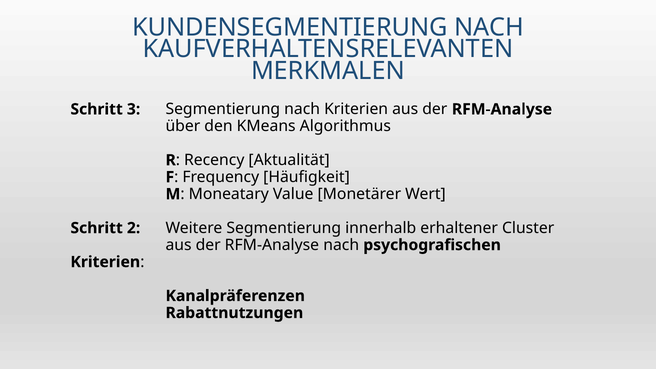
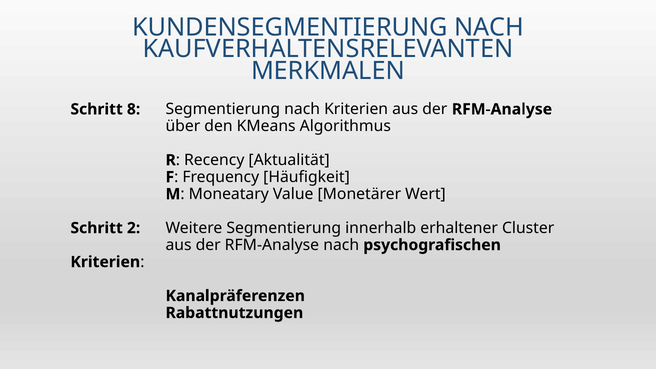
3: 3 -> 8 (134, 109)
